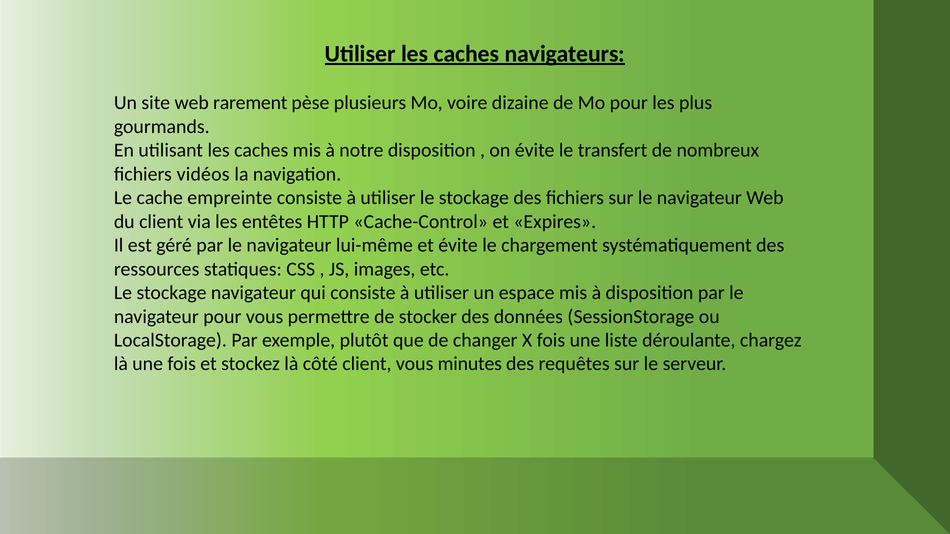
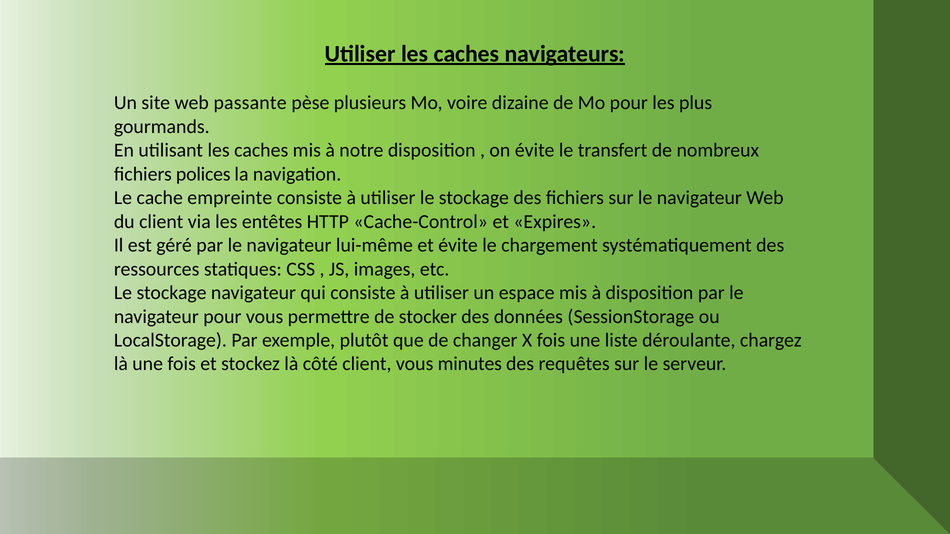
rarement: rarement -> passante (250, 103)
vidéos: vidéos -> polices (203, 174)
